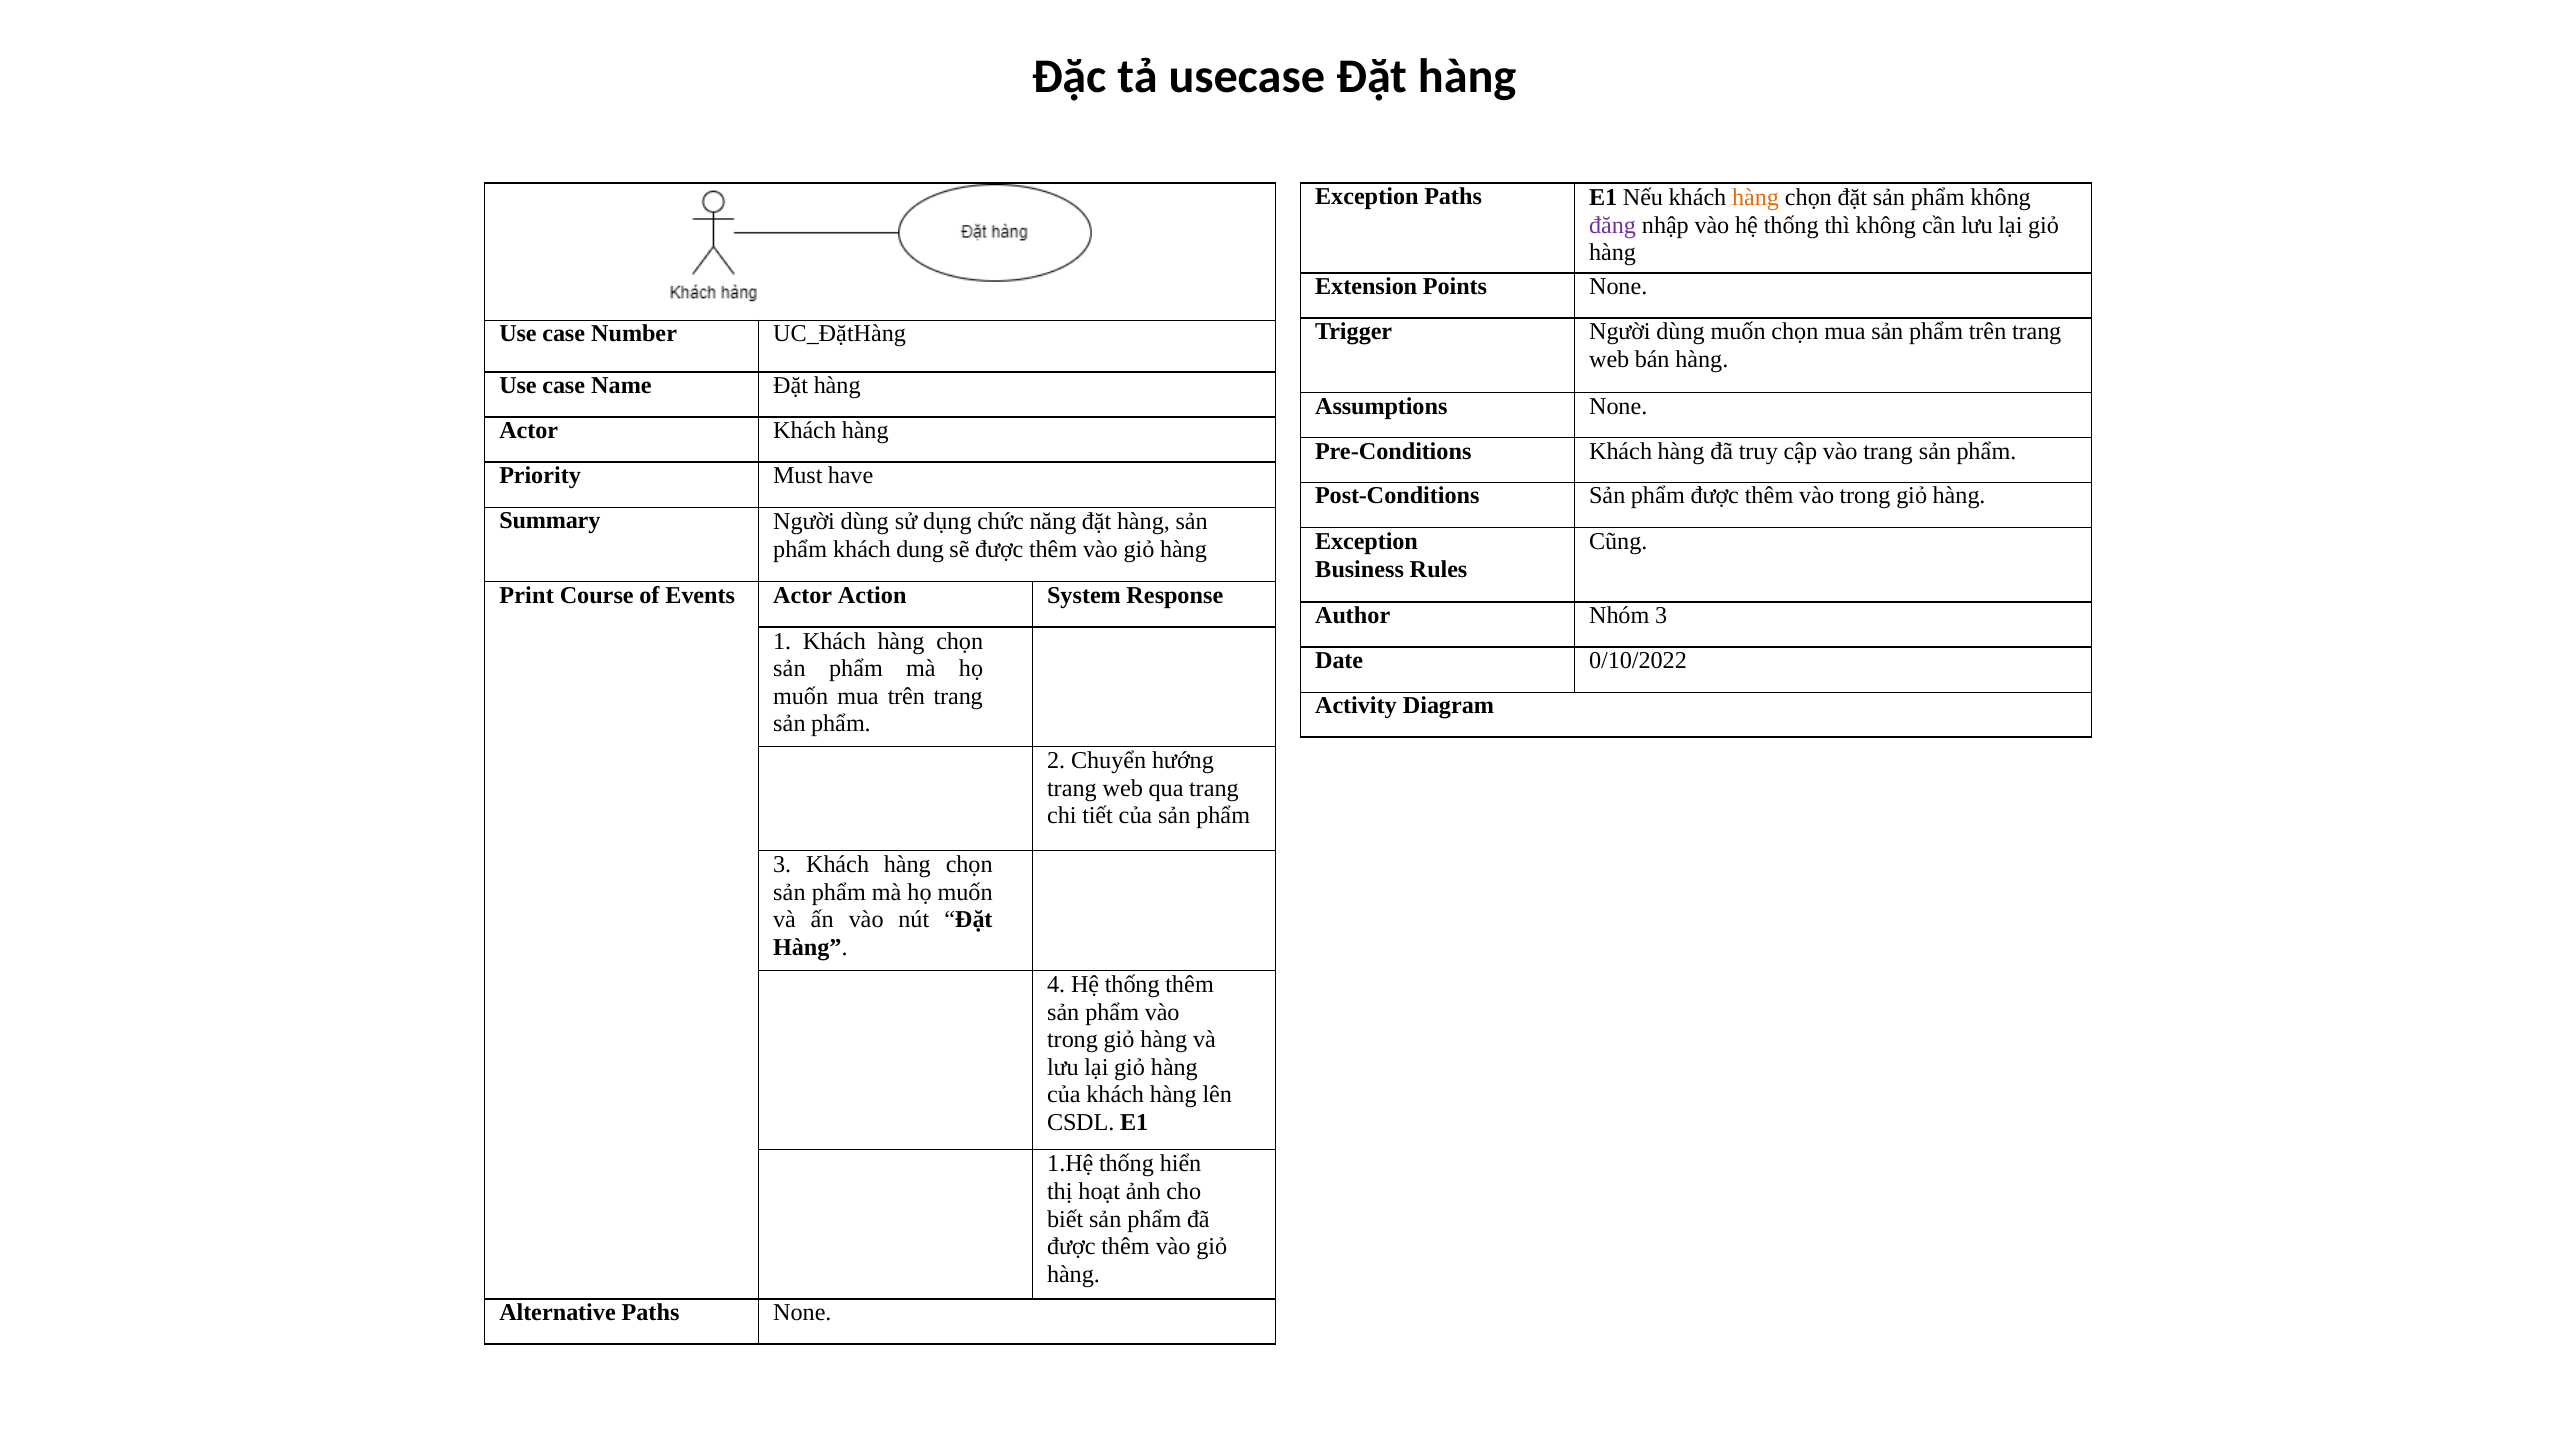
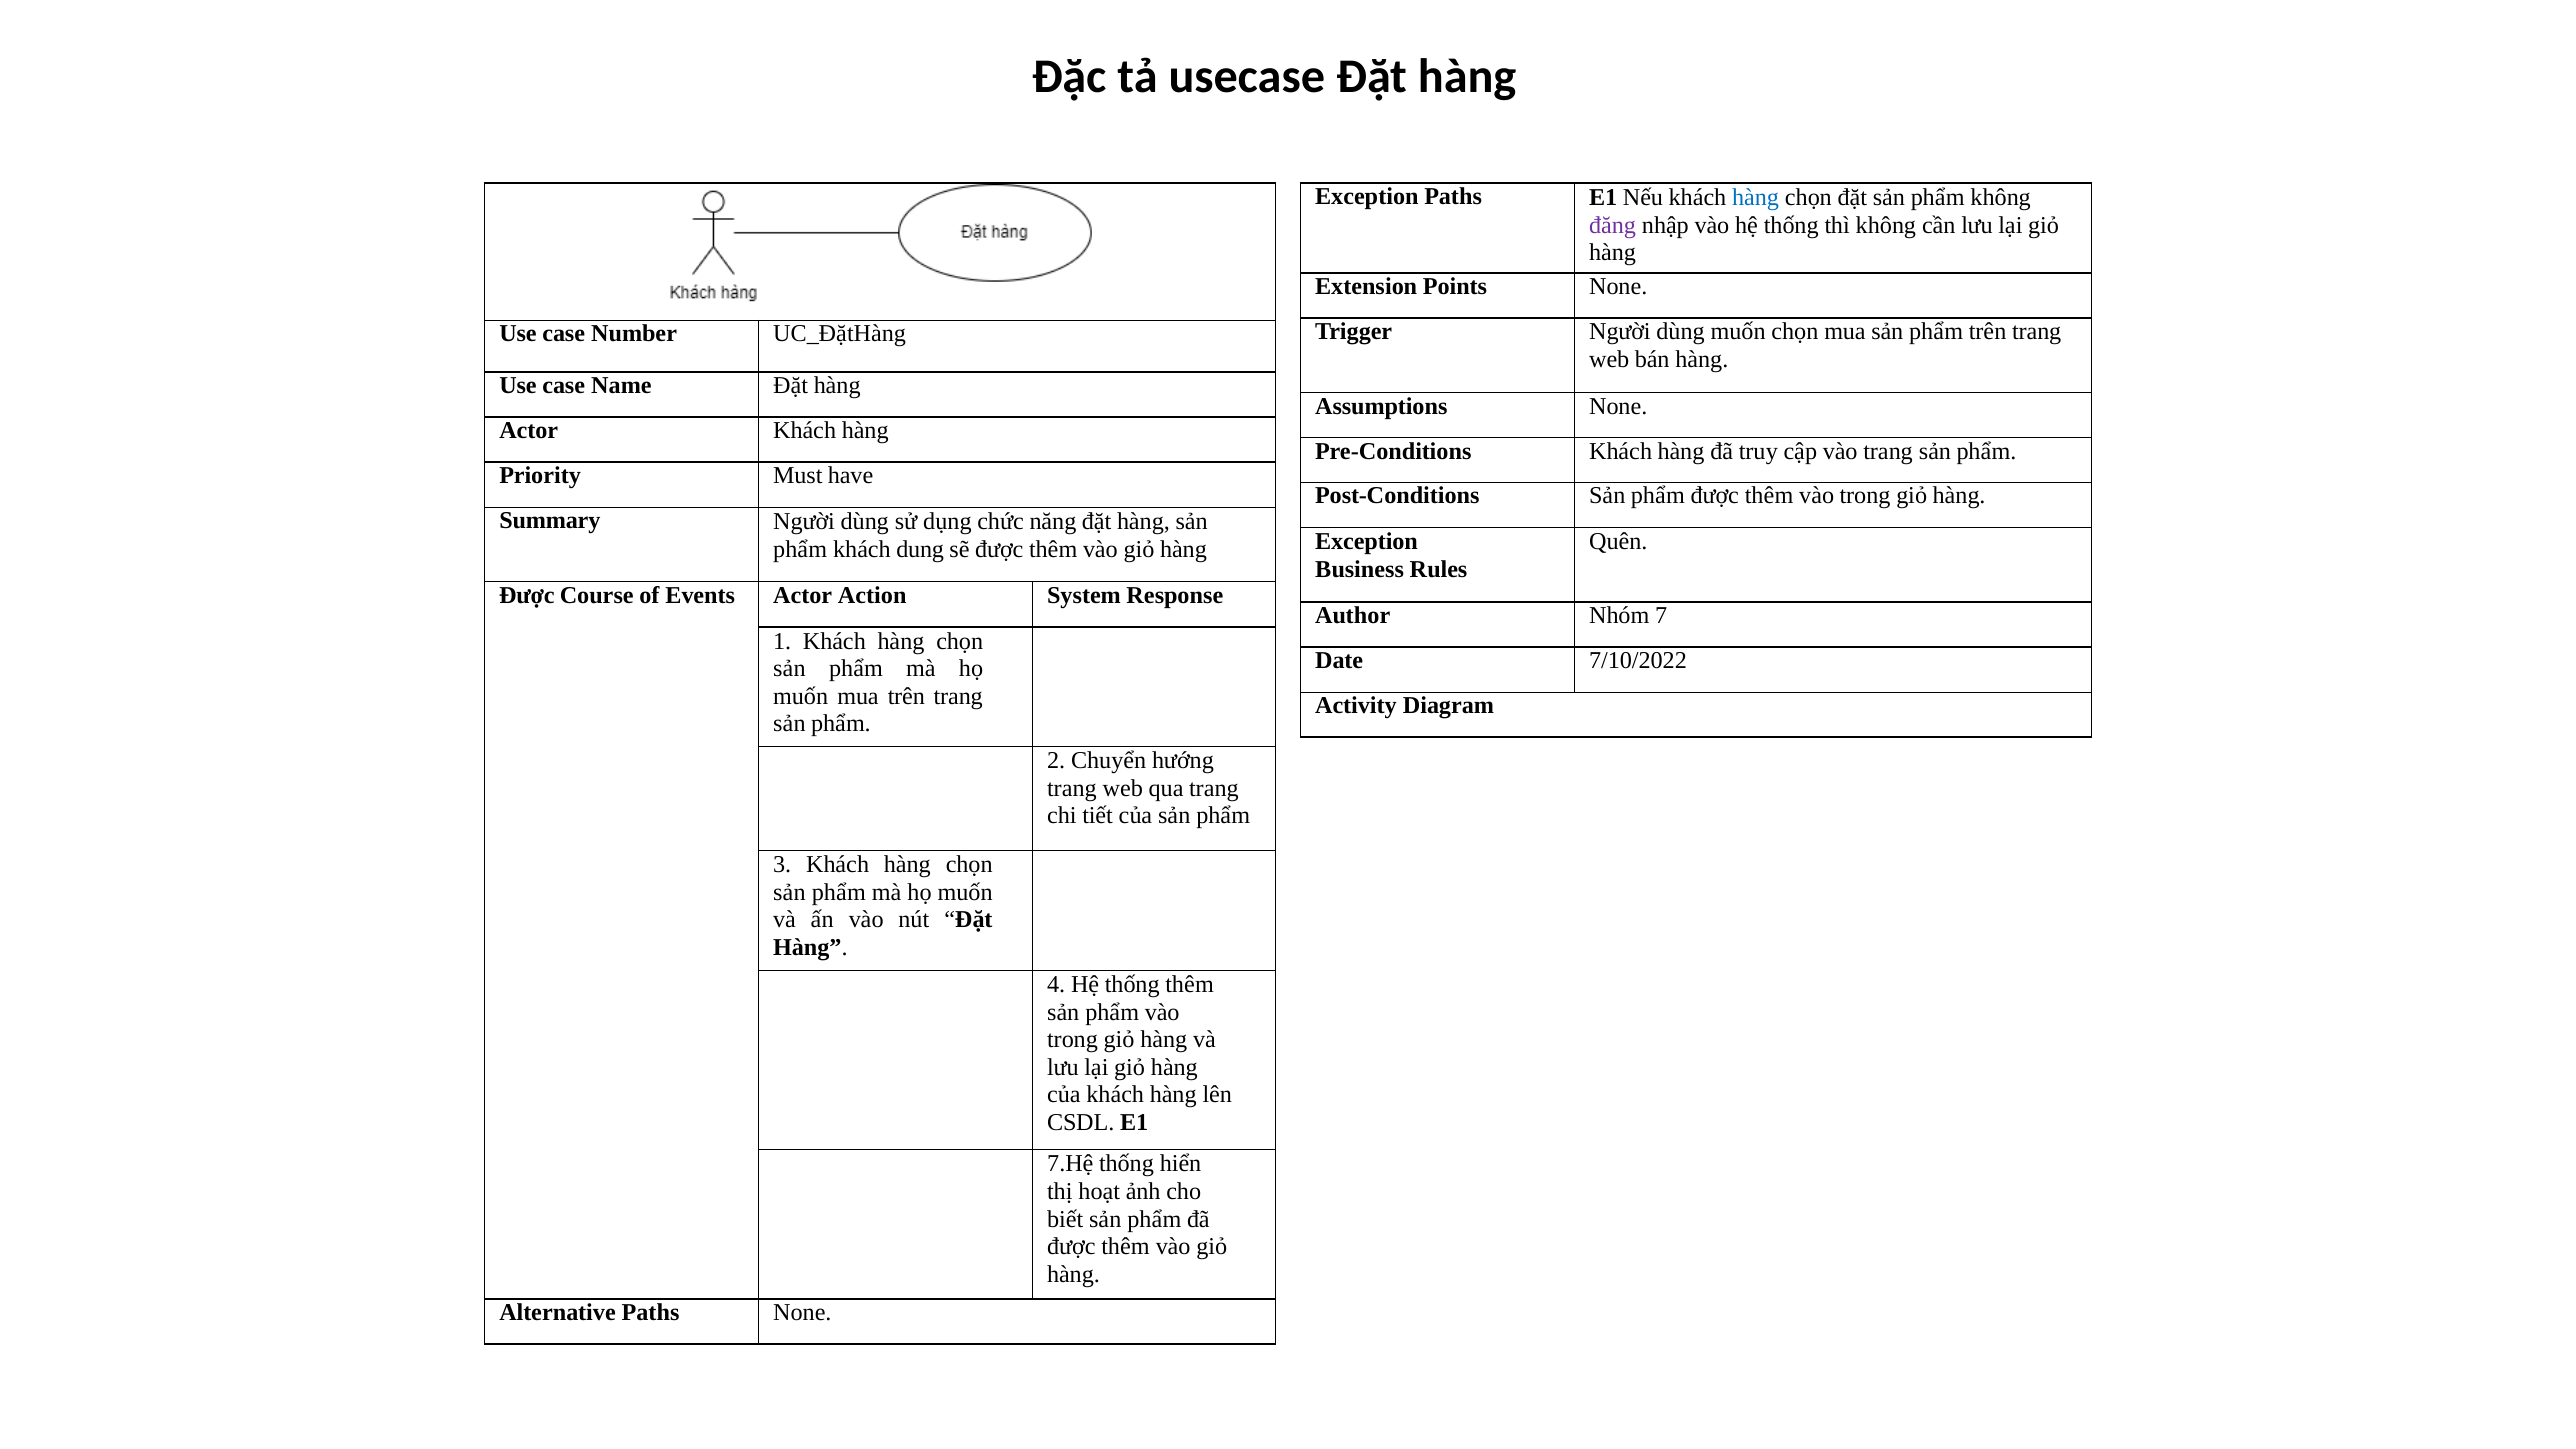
hàng colour: orange -> blue (1756, 198)
Cũng: Cũng -> Quên (1618, 541)
Print: Print -> Được (527, 595)
Nhóm 3: 3 -> 7 (1661, 616)
0/10/2022: 0/10/2022 -> 7/10/2022 (1638, 661)
1.Hệ: 1.Hệ -> 7.Hệ (1070, 1164)
